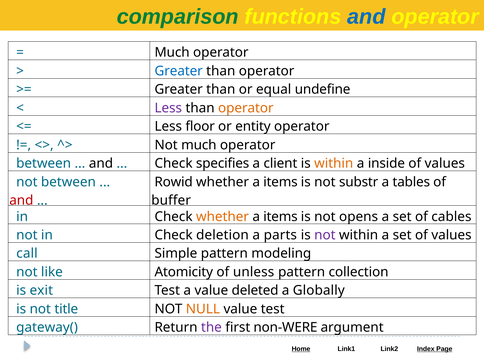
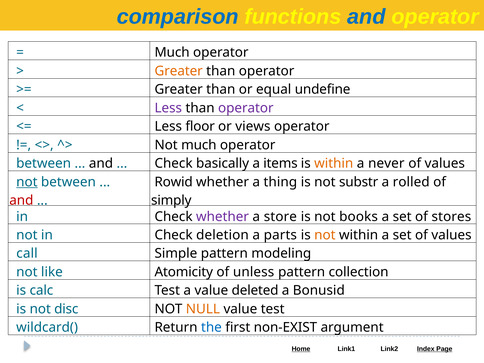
comparison colour: green -> blue (178, 17)
Greater colour: blue -> orange (179, 71)
operator colour: orange -> purple (246, 108)
entity: entity -> views (253, 126)
specifies: specifies -> basically (223, 163)
client: client -> items (280, 163)
inside: inside -> never (386, 163)
not underline: none -> present (27, 182)
items: items -> thing (280, 182)
tables: tables -> rolled (411, 182)
buffer: buffer -> simply (171, 200)
whether colour: orange -> purple (223, 217)
items: items -> store (280, 217)
opens: opens -> books (359, 217)
cables: cables -> stores (451, 217)
not colour: purple -> orange (325, 235)
exit: exit -> calc (41, 290)
Globally: Globally -> Bonusid (319, 290)
title: title -> disc (66, 309)
gateway(: gateway( -> wildcard( (47, 327)
the colour: purple -> blue (211, 327)
non-WERE: non-WERE -> non-EXIST (285, 327)
